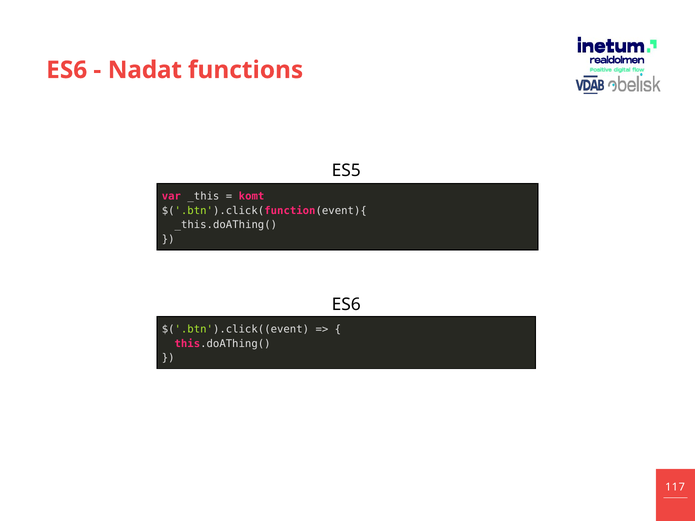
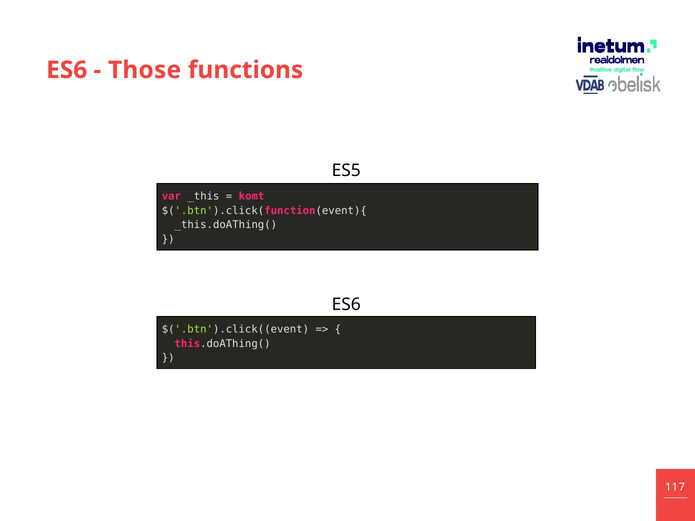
Nadat: Nadat -> Those (145, 70)
